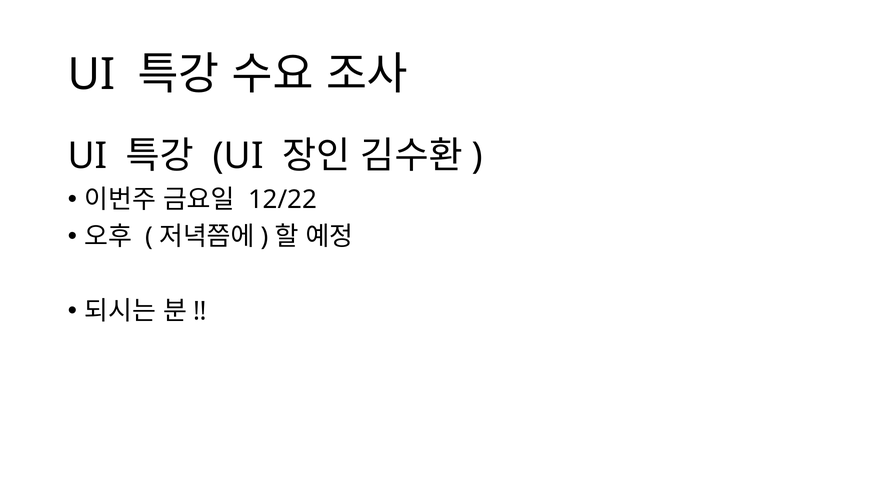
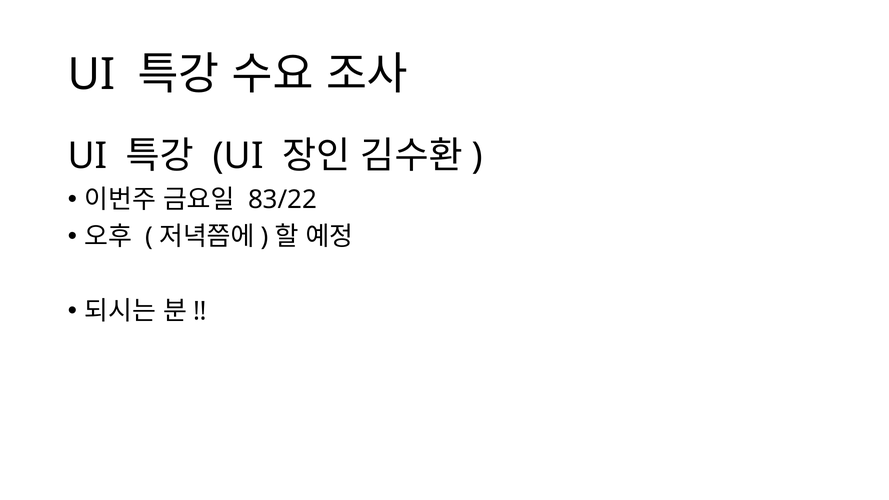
12/22: 12/22 -> 83/22 (282, 200)
